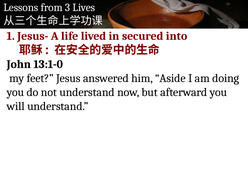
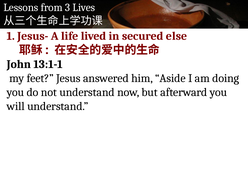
into: into -> else (177, 36)
13:1-0: 13:1-0 -> 13:1-1 (48, 64)
